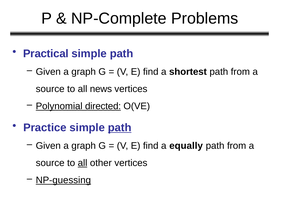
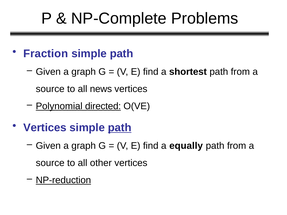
Practical: Practical -> Fraction (46, 54)
Practice: Practice -> Vertices (45, 128)
all underline: present -> none (83, 163)
NP-guessing: NP-guessing -> NP-reduction (63, 180)
